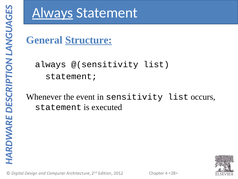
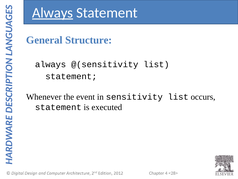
Structure underline: present -> none (89, 40)
